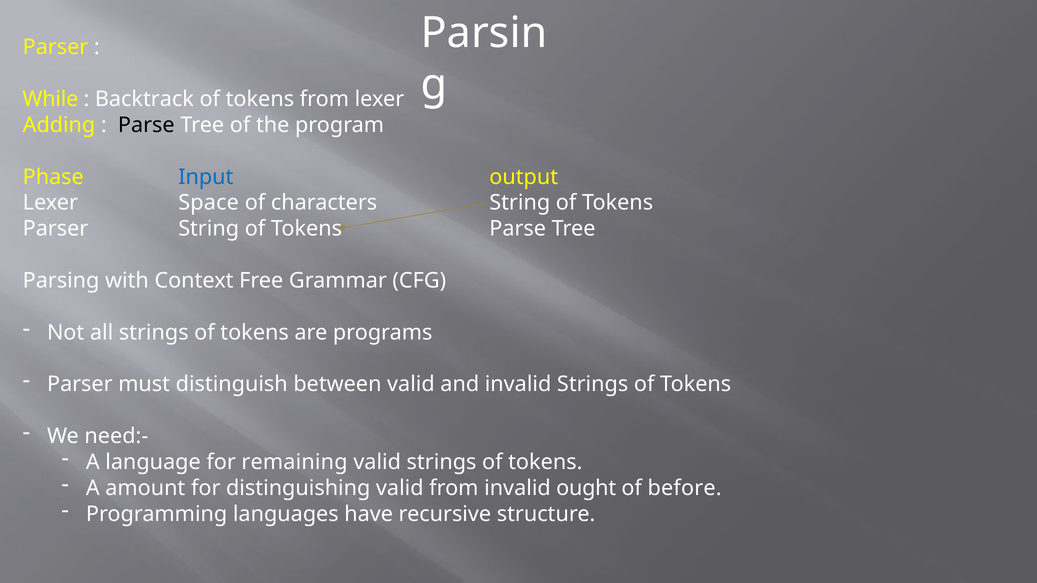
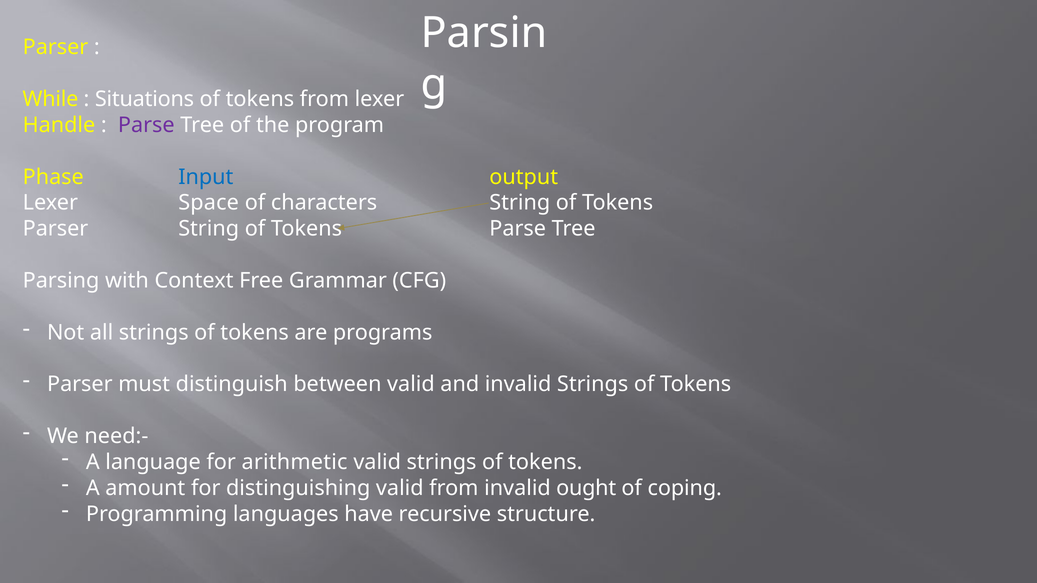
Backtrack: Backtrack -> Situations (144, 99)
Adding: Adding -> Handle (59, 125)
Parse colour: black -> purple (146, 125)
remaining: remaining -> arithmetic (294, 462)
before: before -> coping (685, 488)
